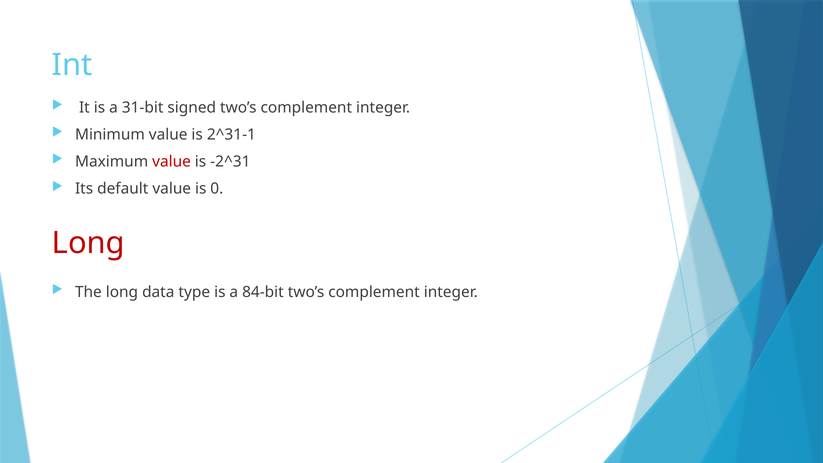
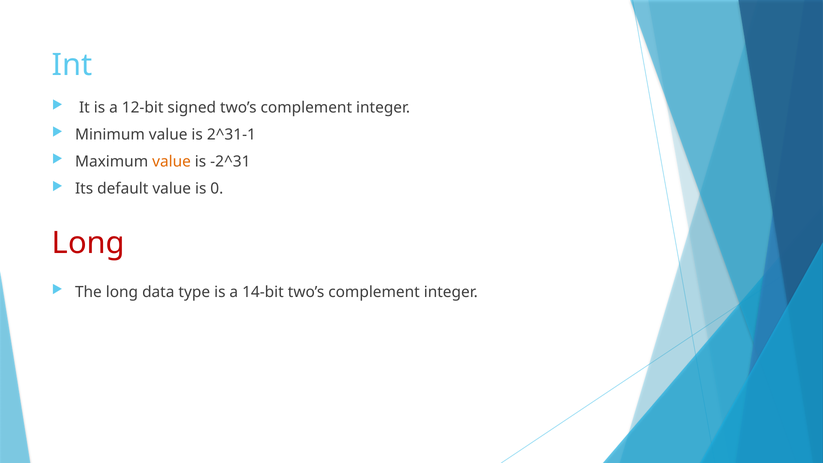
31-bit: 31-bit -> 12-bit (143, 107)
value colour: red -> orange (172, 162)
84-bit: 84-bit -> 14-bit (263, 292)
